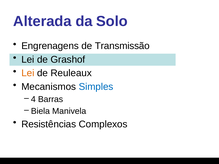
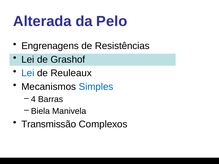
Solo: Solo -> Pelo (112, 21)
Transmissão: Transmissão -> Resistências (122, 46)
Lei colour: orange -> blue (28, 73)
Resistências: Resistências -> Transmissão (49, 124)
